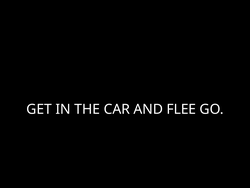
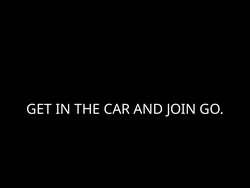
FLEE: FLEE -> JOIN (181, 109)
